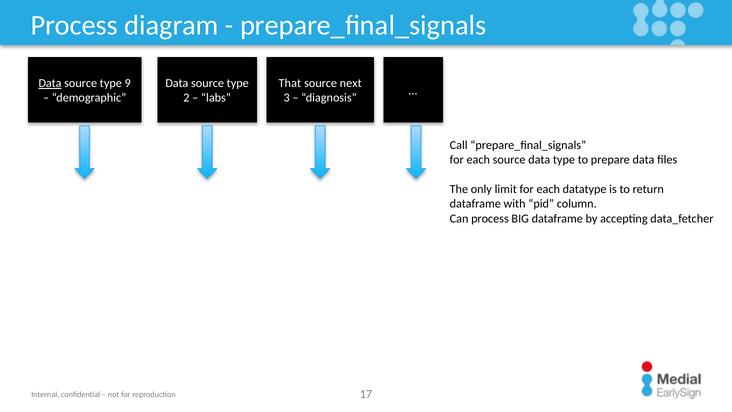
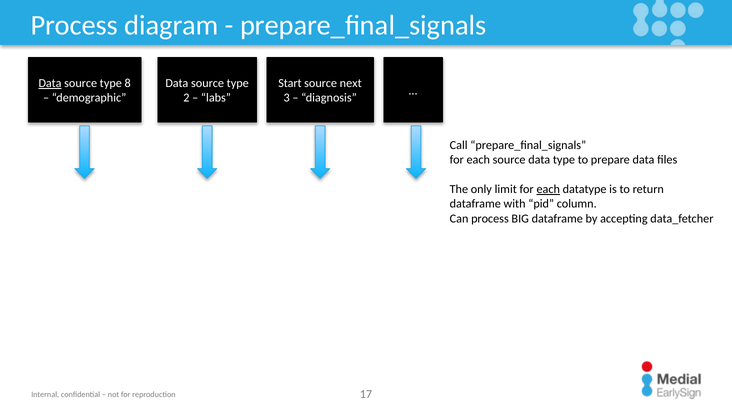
9: 9 -> 8 (128, 83)
That: That -> Start (290, 83)
each underline: none -> present (548, 189)
